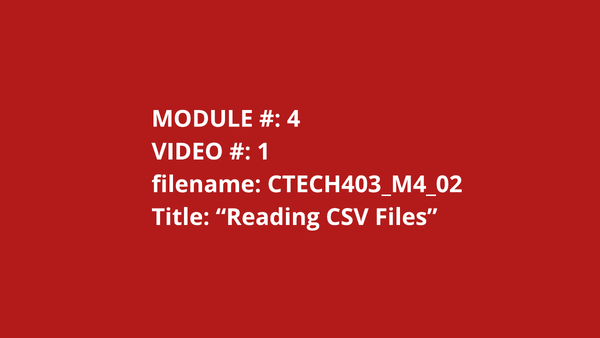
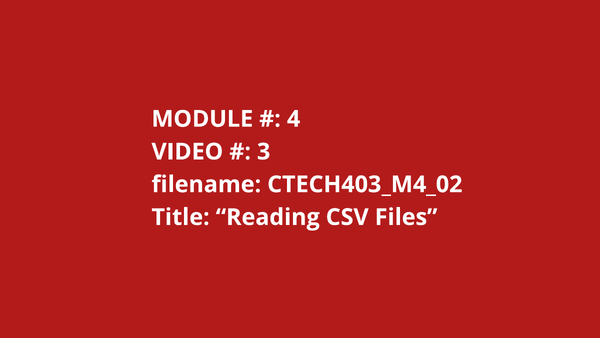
1: 1 -> 3 (264, 152)
